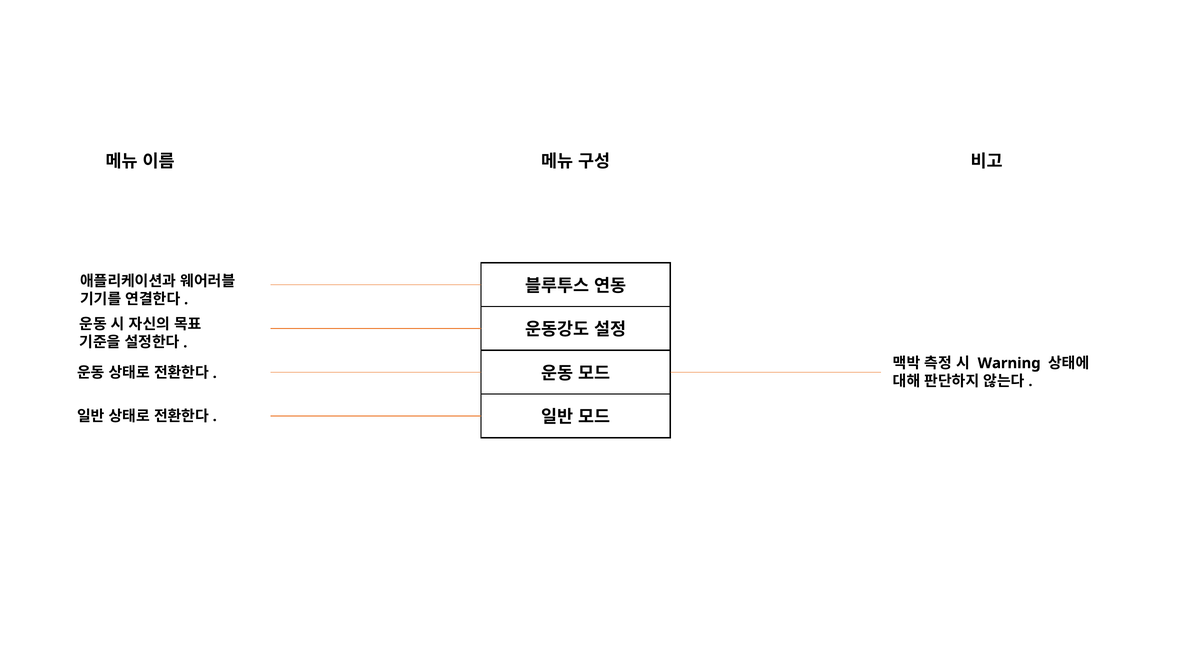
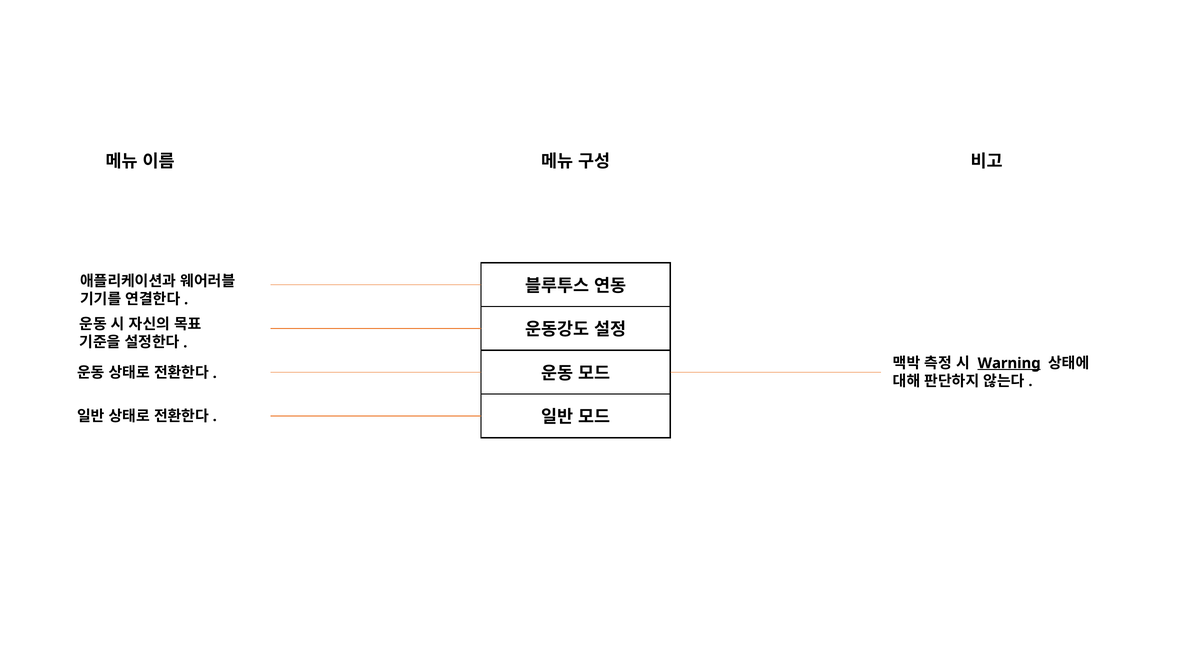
Warning underline: none -> present (1009, 363)
